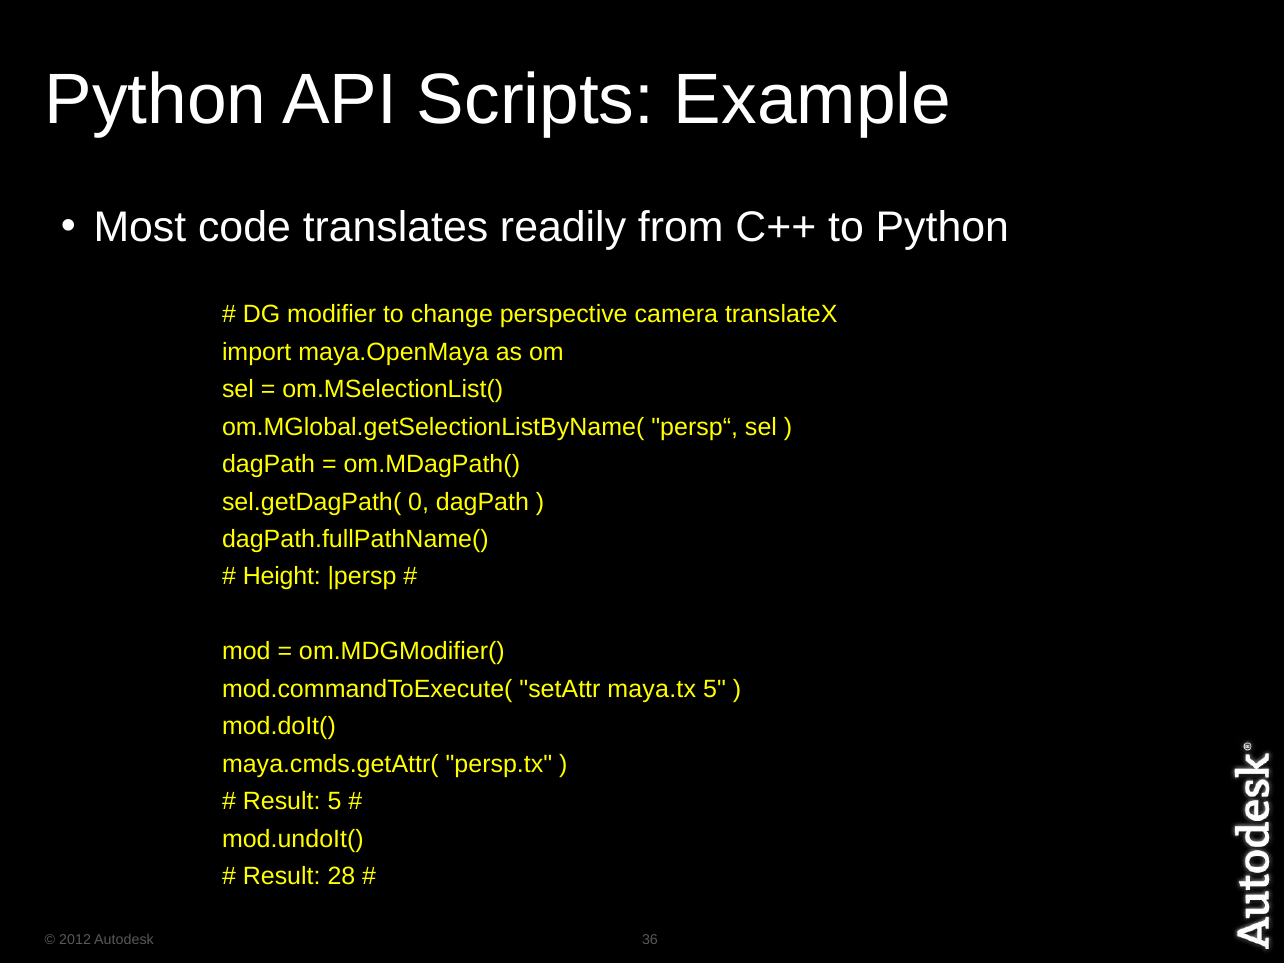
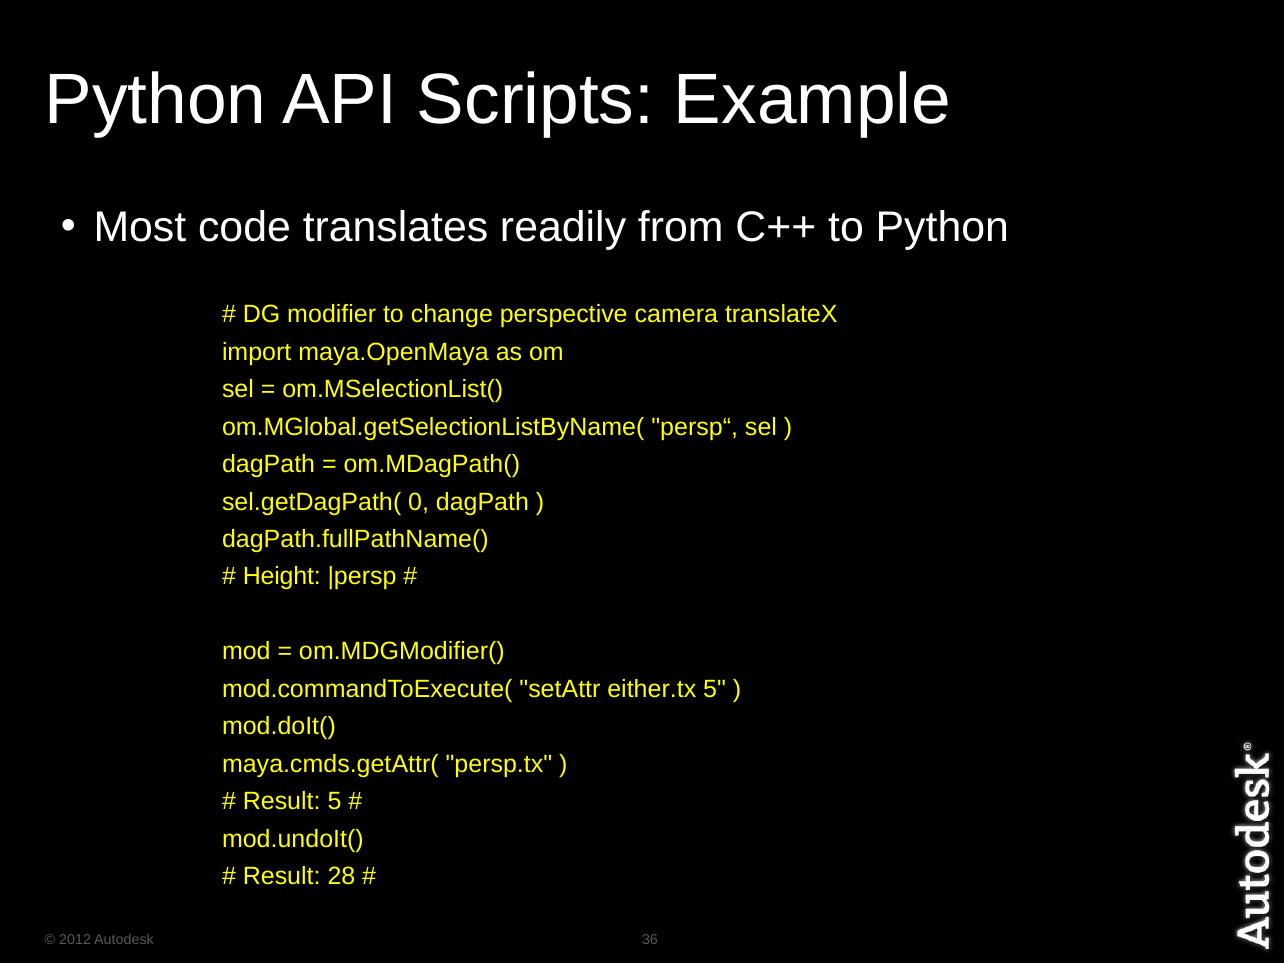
maya.tx: maya.tx -> either.tx (652, 689)
